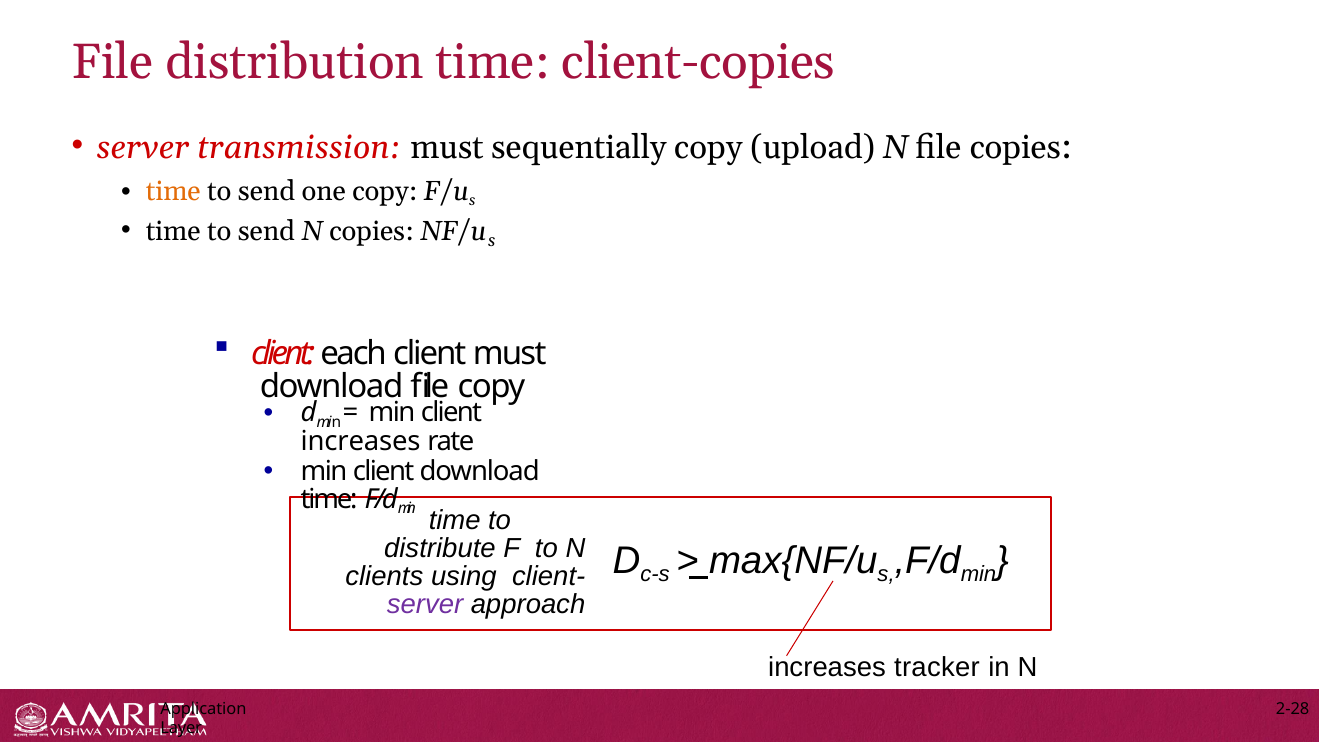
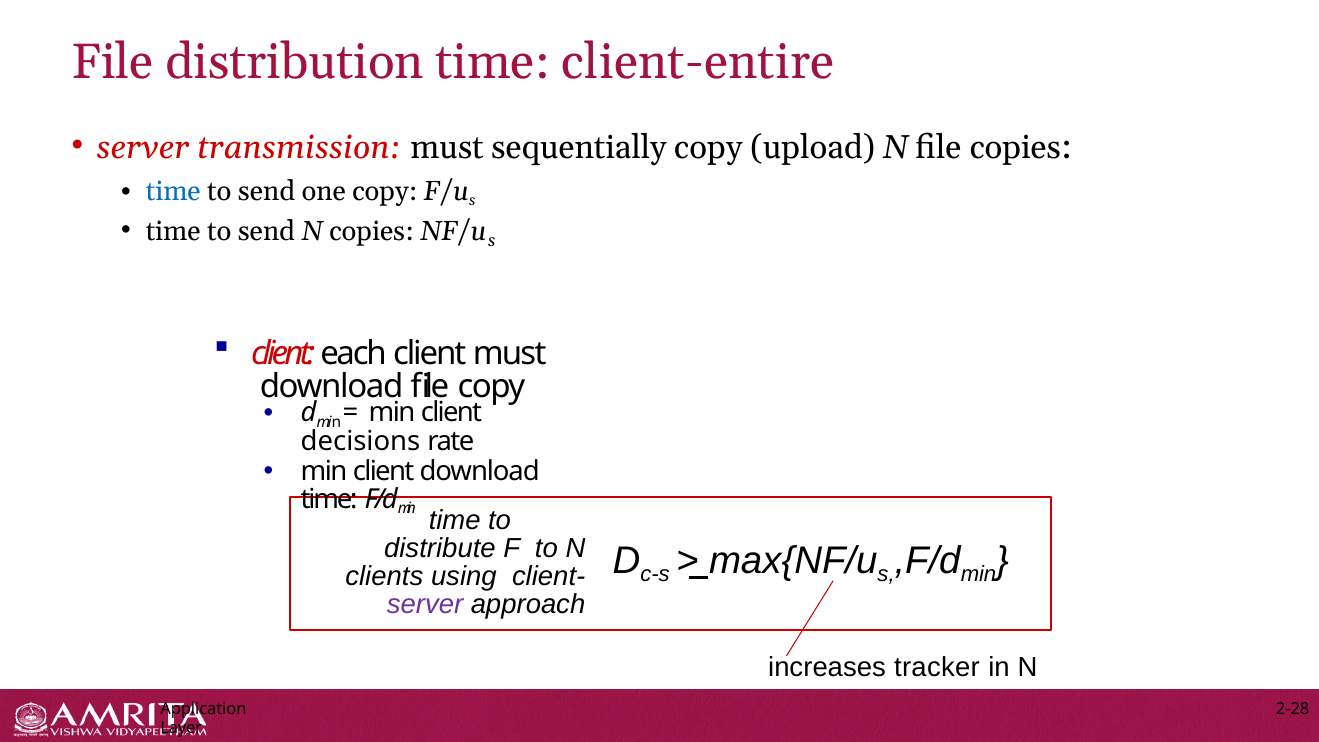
client-copies: client-copies -> client-entire (698, 62)
time colour: orange -> blue (173, 191)
increases: increases -> decisions (361, 441)
